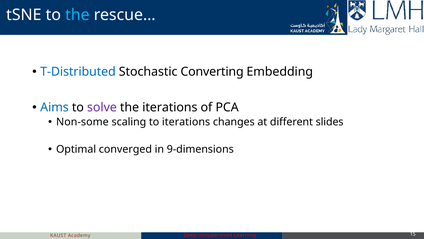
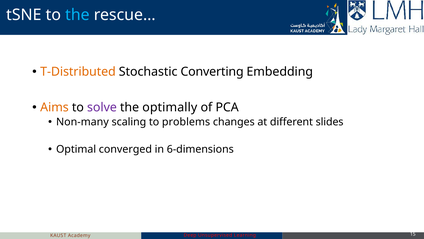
T-Distributed colour: blue -> orange (78, 72)
Aims colour: blue -> orange (54, 107)
the iterations: iterations -> optimally (170, 107)
Non-some: Non-some -> Non-many (82, 122)
to iterations: iterations -> problems (186, 122)
9-dimensions: 9-dimensions -> 6-dimensions (200, 149)
